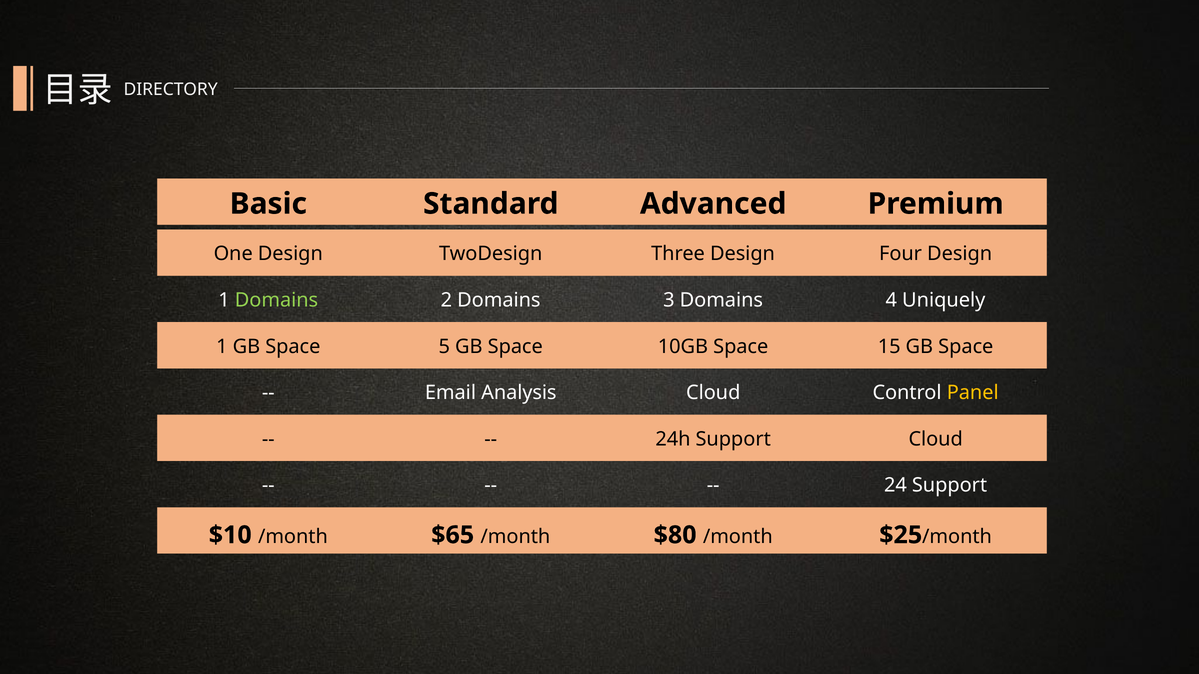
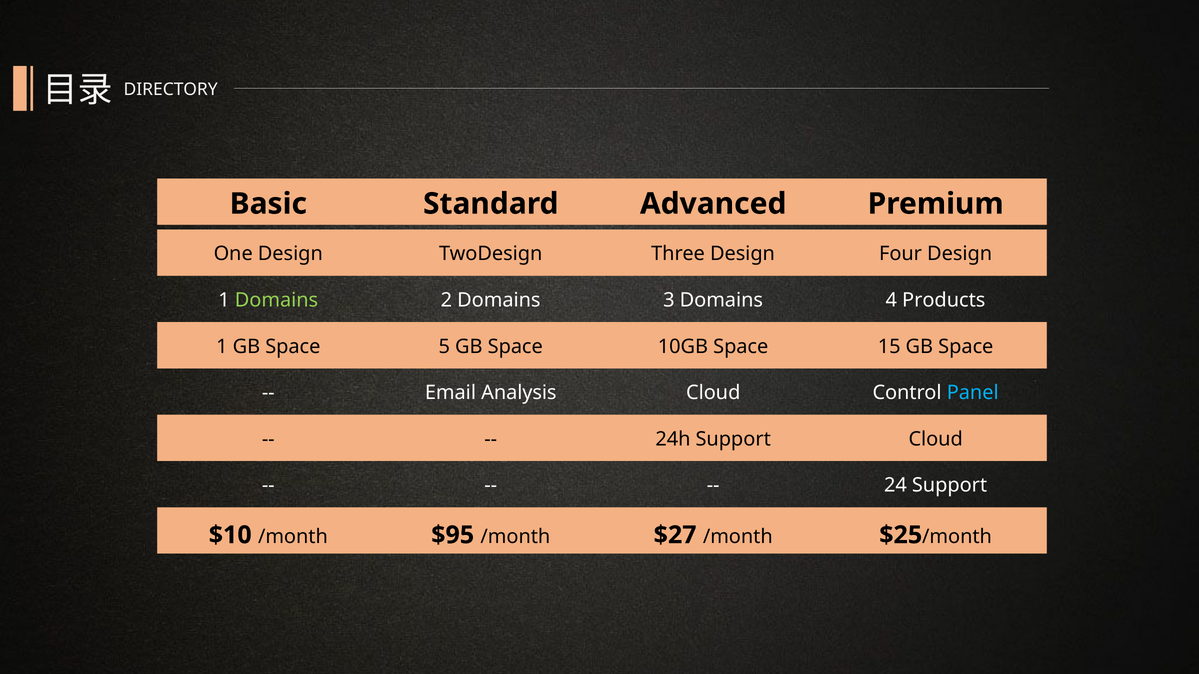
Uniquely: Uniquely -> Products (944, 300)
Panel colour: yellow -> light blue (973, 393)
$65: $65 -> $95 (453, 535)
$80: $80 -> $27 (675, 535)
